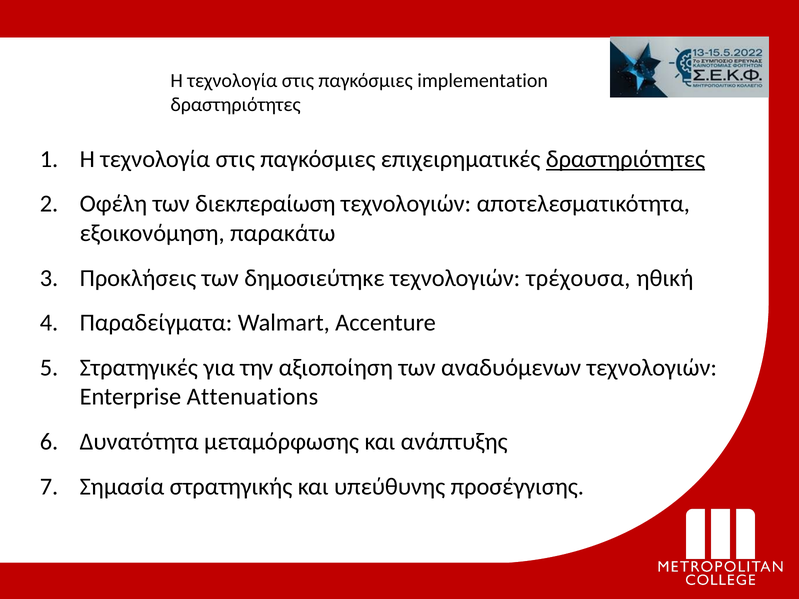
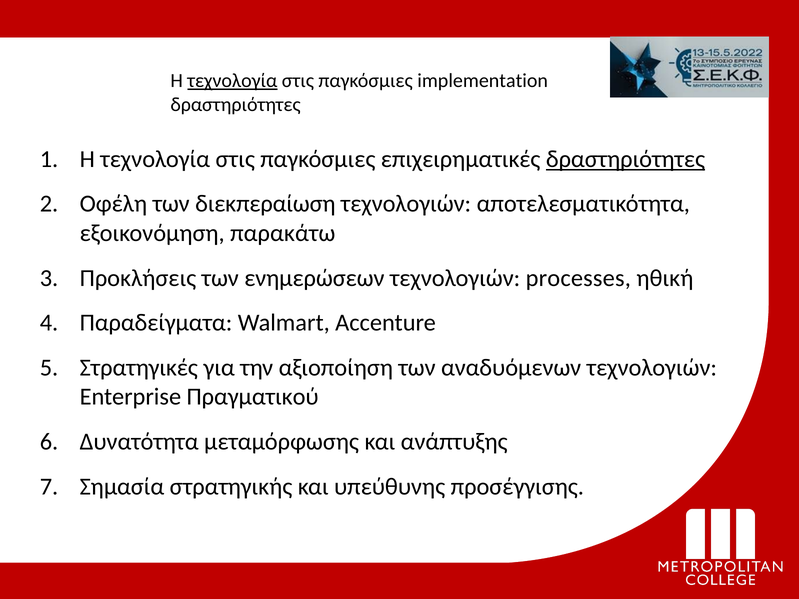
τεχνολογία underline: none -> present (232, 81)
δημοσιεύτηκε: δημοσιεύτηκε -> ενημερώσεων (314, 278)
τρέχουσα: τρέχουσα -> processes (578, 278)
Attenuations: Attenuations -> Πραγματικού (253, 397)
